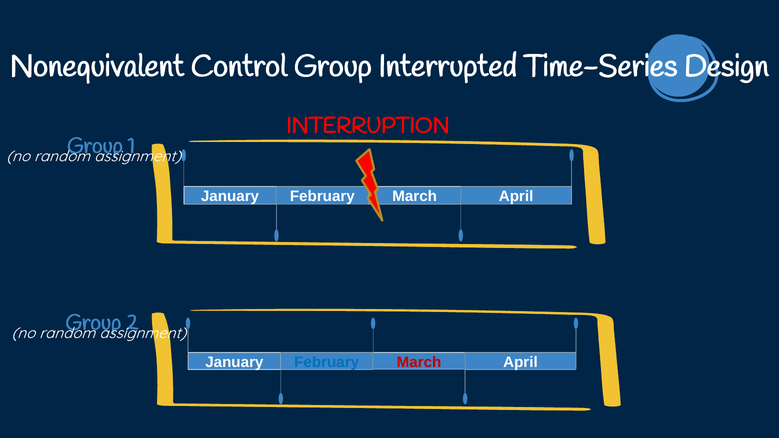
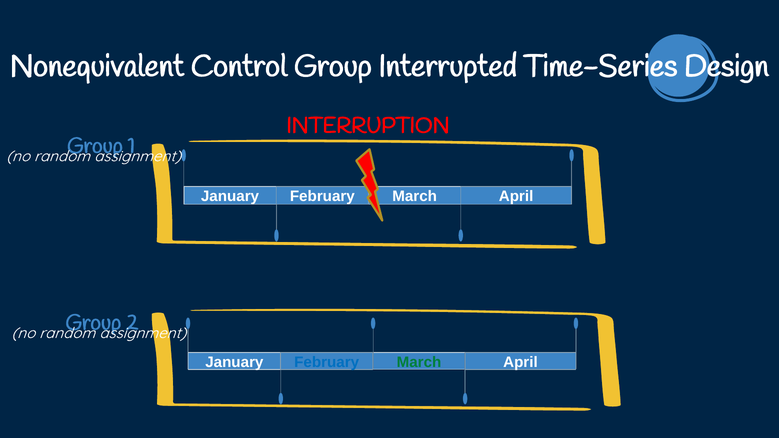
March colour: red -> green (419, 362)
